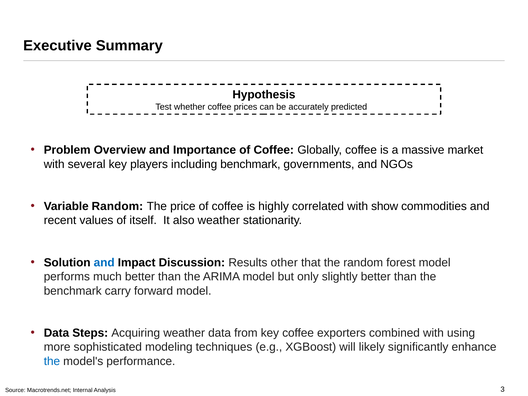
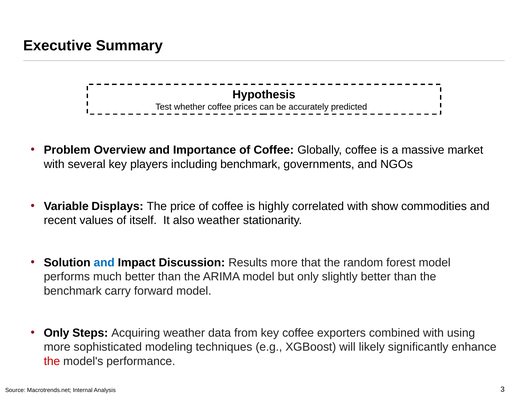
Variable Random: Random -> Displays (117, 206)
Results other: other -> more (284, 263)
Data: Data -> Only (57, 333)
the colour: blue -> red (52, 361)
